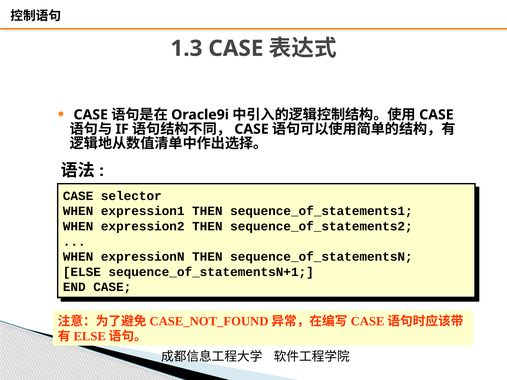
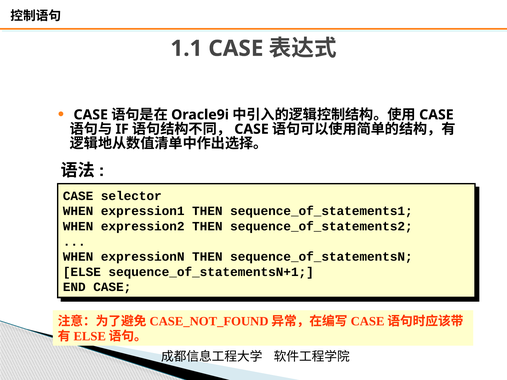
1.3: 1.3 -> 1.1 (186, 48)
